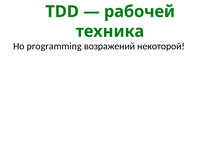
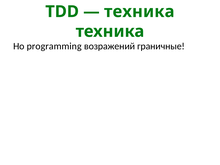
рабочей: рабочей -> техника (139, 12)
некоторой: некоторой -> граничные (161, 46)
